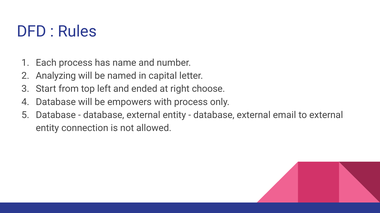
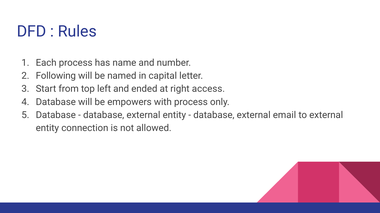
Analyzing: Analyzing -> Following (56, 76)
choose: choose -> access (208, 89)
